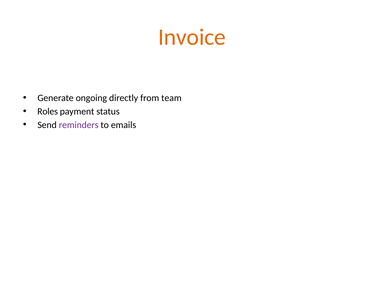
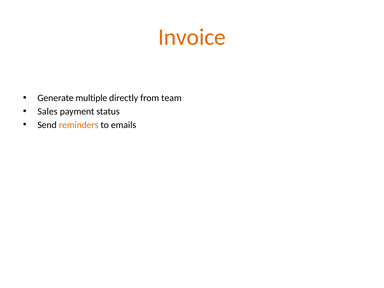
ongoing: ongoing -> multiple (91, 98)
Roles: Roles -> Sales (48, 111)
reminders colour: purple -> orange (79, 125)
